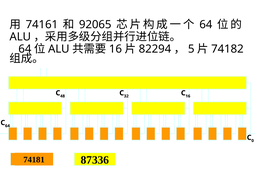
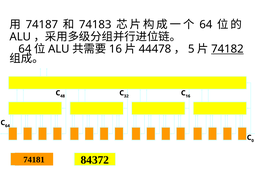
74161: 74161 -> 74187 (42, 25)
92065: 92065 -> 74183 (95, 25)
82294: 82294 -> 44478 (155, 49)
74182 underline: none -> present (227, 49)
87336: 87336 -> 84372 (95, 160)
